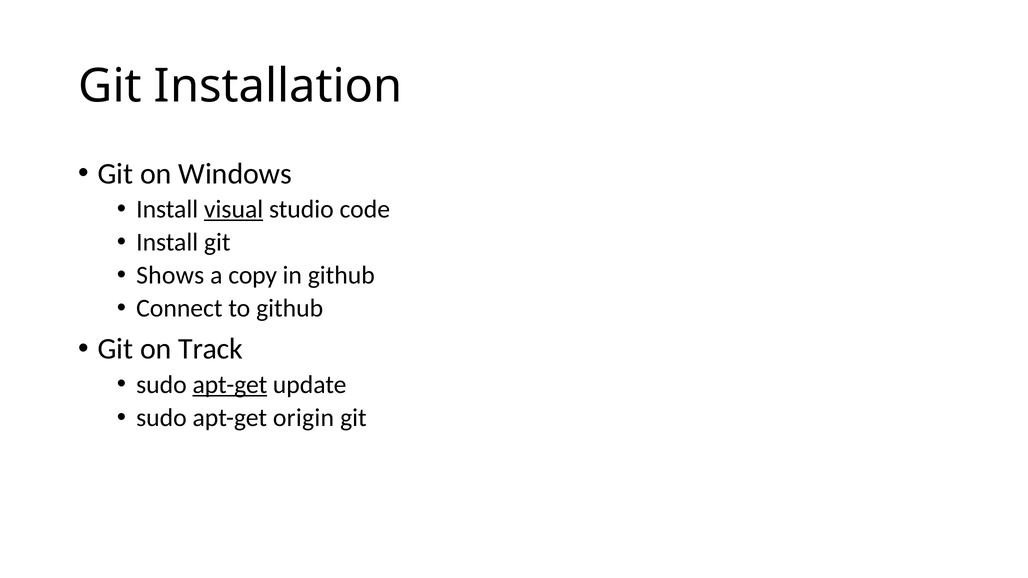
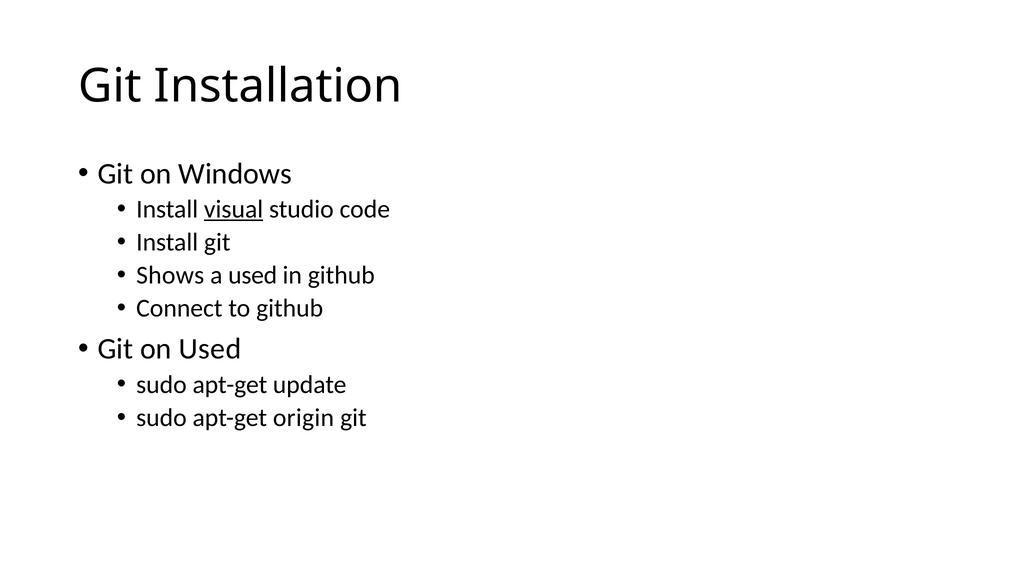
a copy: copy -> used (253, 275)
on Track: Track -> Used (210, 349)
apt-get underline: present -> none (230, 385)
